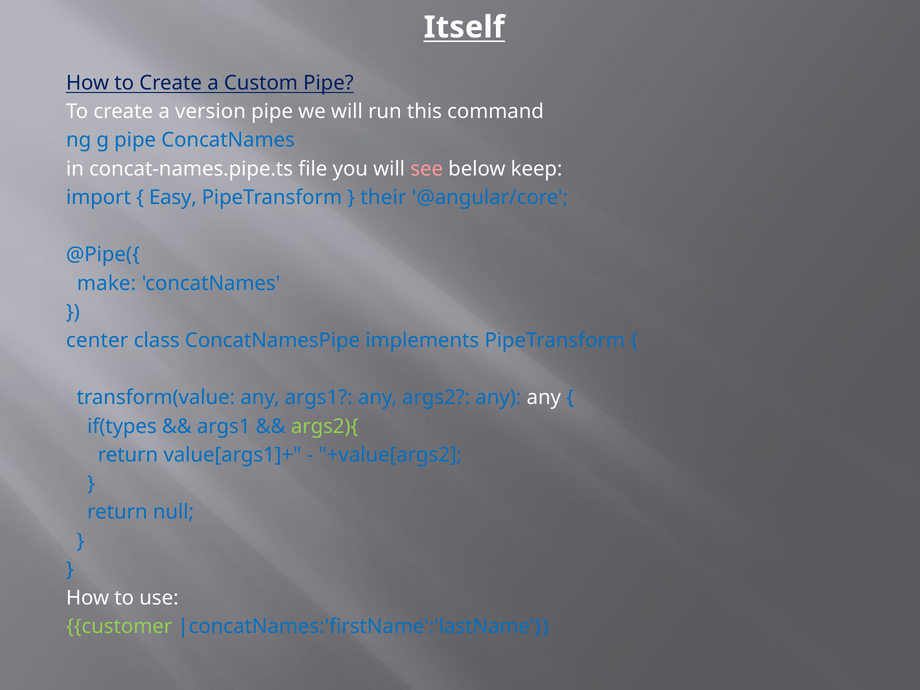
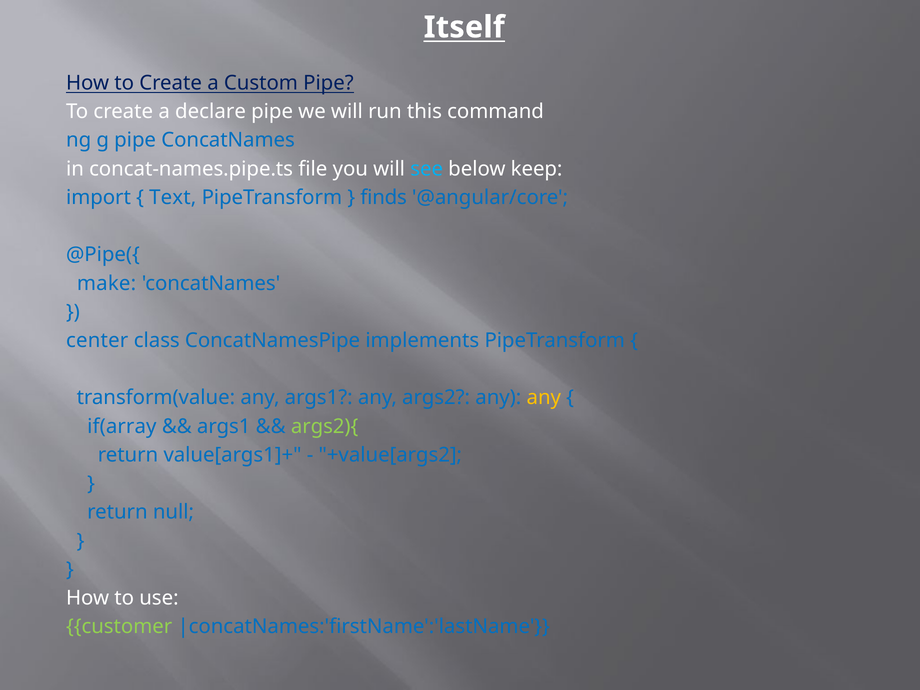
version: version -> declare (210, 112)
see colour: pink -> light blue (427, 169)
Easy: Easy -> Text (173, 197)
their: their -> finds (384, 197)
any colour: white -> yellow (544, 398)
if(types: if(types -> if(array (122, 426)
